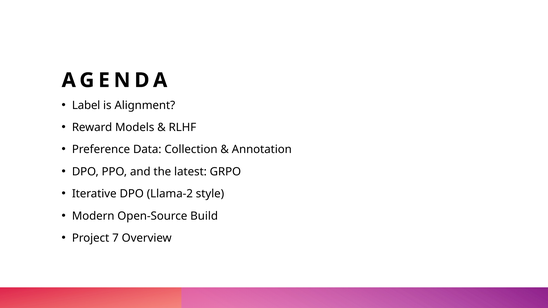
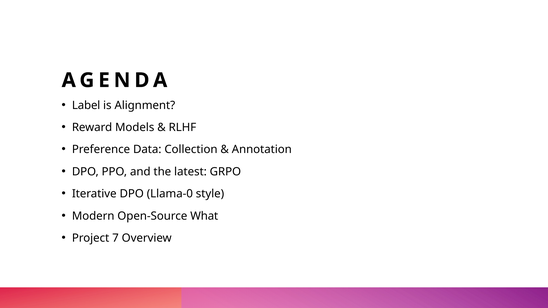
Llama-2: Llama-2 -> Llama-0 (170, 194)
Build: Build -> What (204, 216)
